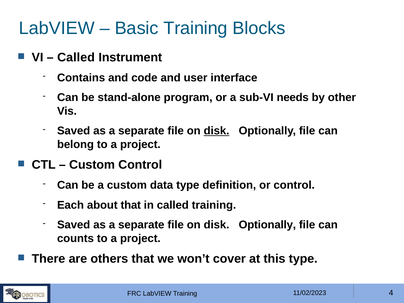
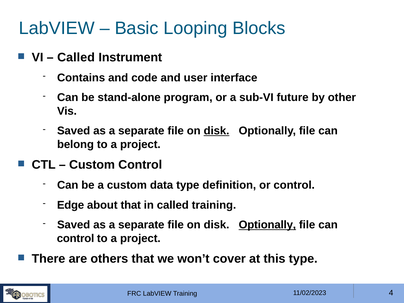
Basic Training: Training -> Looping (196, 28)
needs: needs -> future (293, 98)
Each: Each -> Edge (71, 205)
Optionally underline: none -> present (267, 225)
counts: counts -> control (76, 238)
